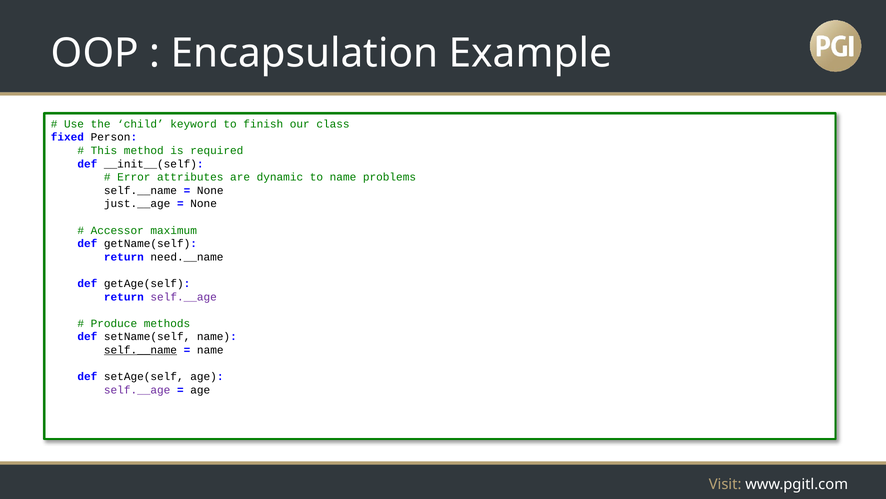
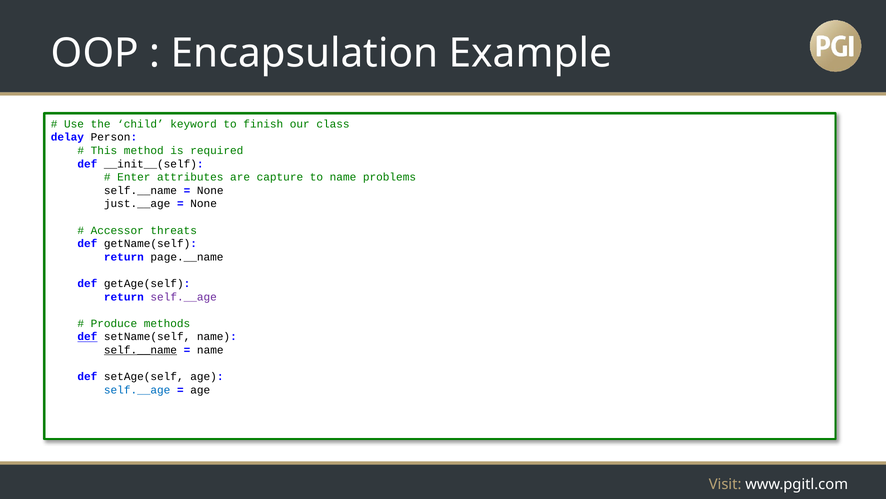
fixed: fixed -> delay (67, 137)
Error: Error -> Enter (134, 177)
dynamic: dynamic -> capture (280, 177)
maximum: maximum -> threats (174, 230)
need.__name: need.__name -> page.__name (187, 257)
def underline: none -> present (87, 336)
self.__age colour: purple -> blue (137, 390)
